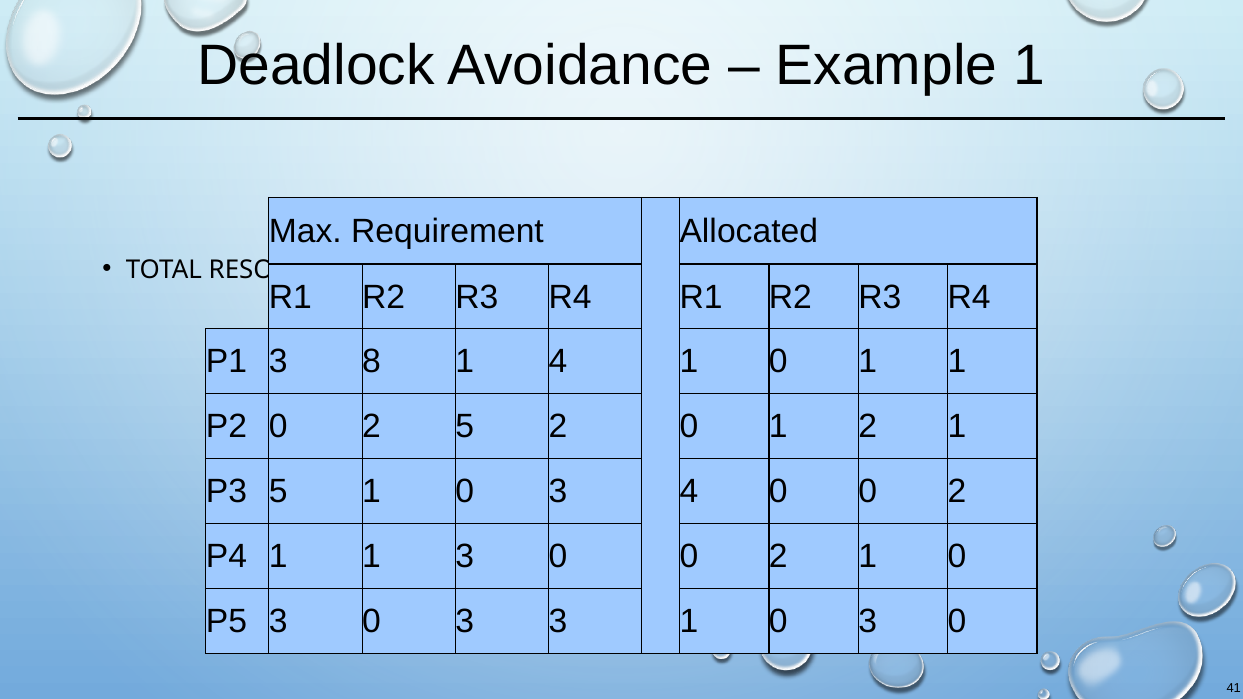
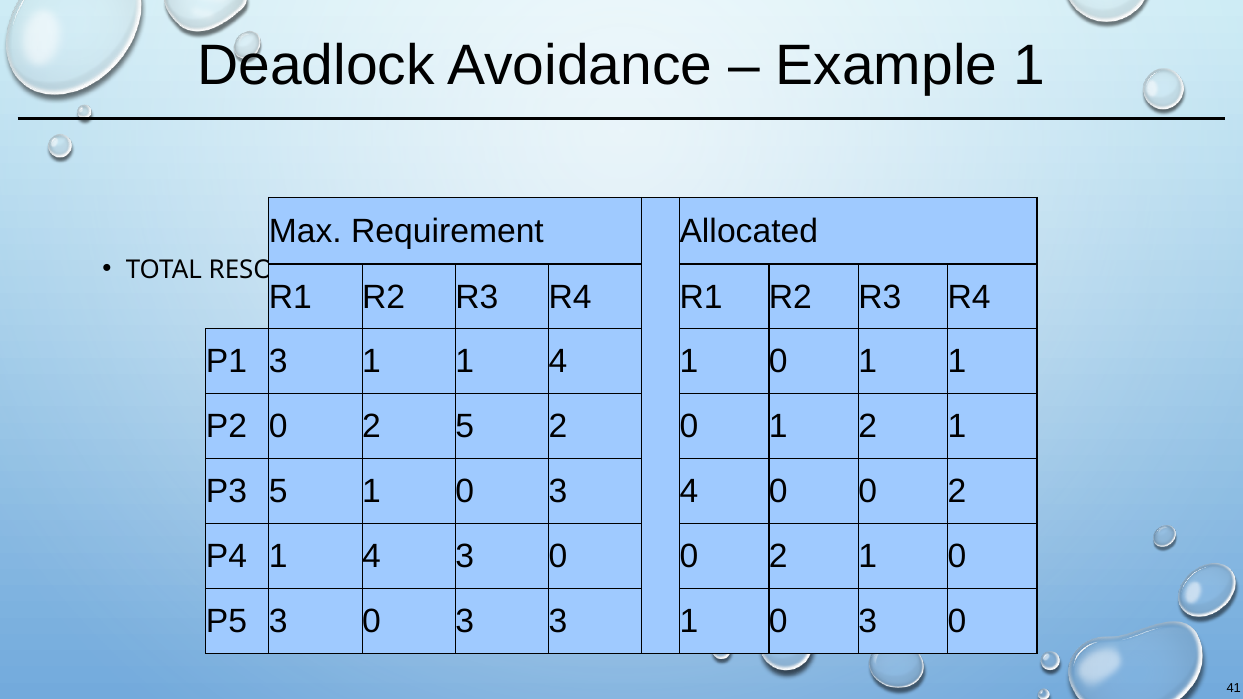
P1 3 8: 8 -> 1 (371, 362)
P4 1 1: 1 -> 4 (371, 557)
